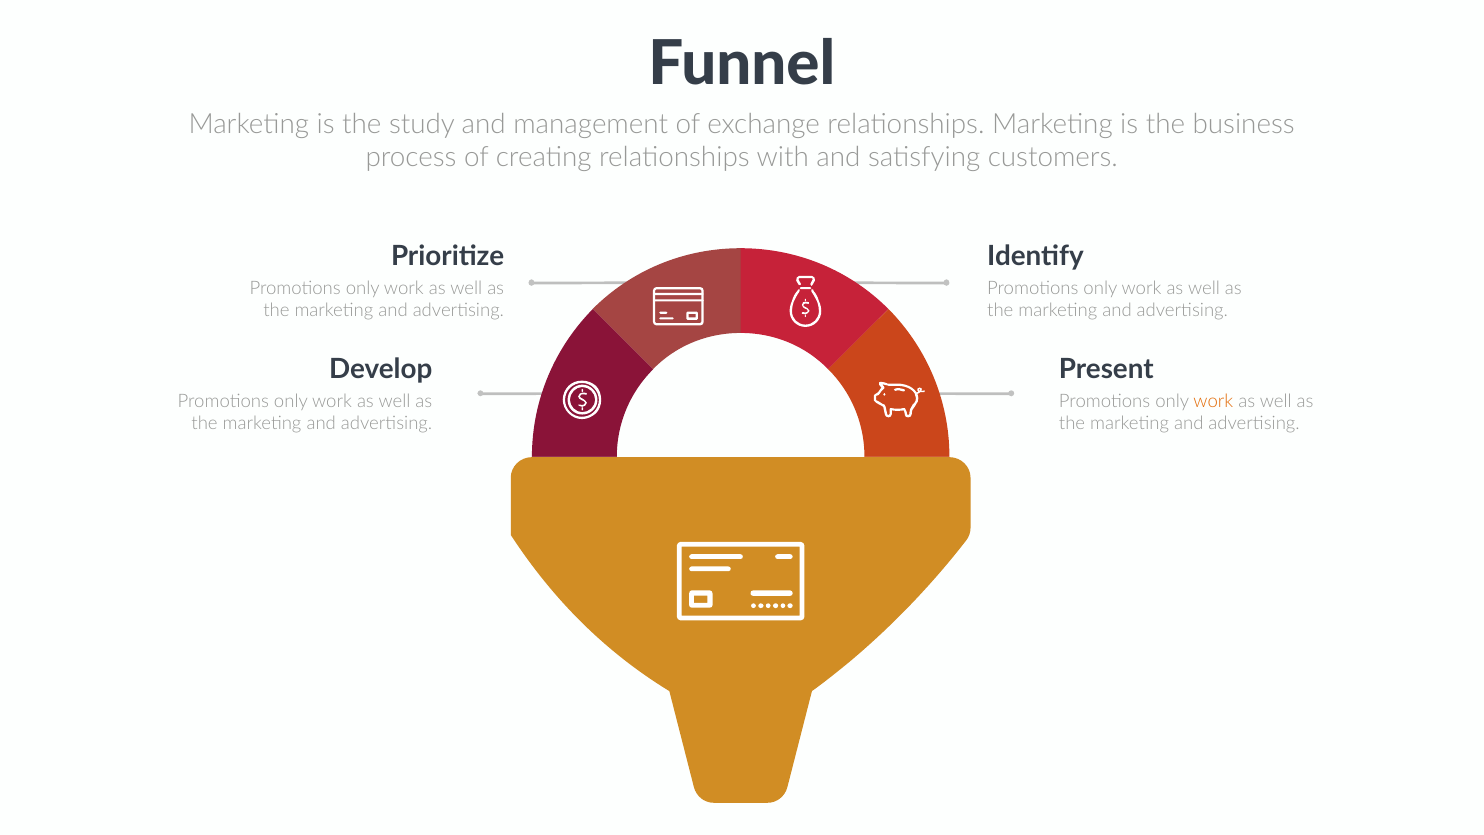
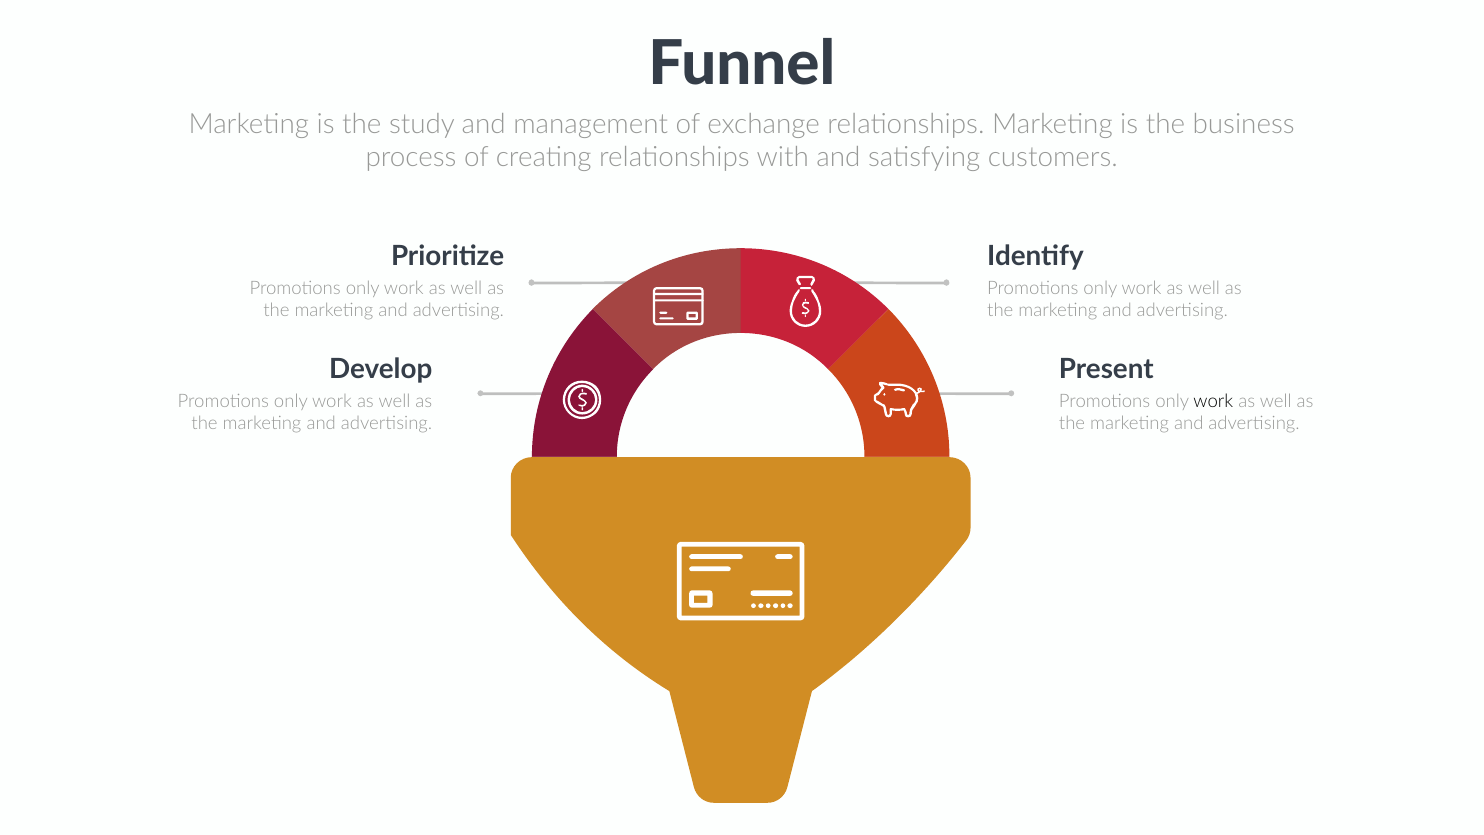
work colour: orange -> black (1213, 401)
